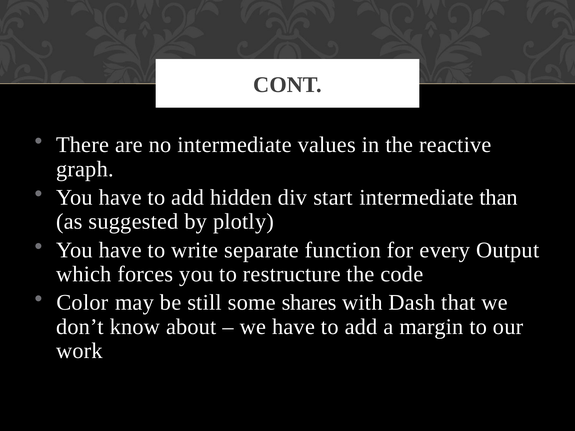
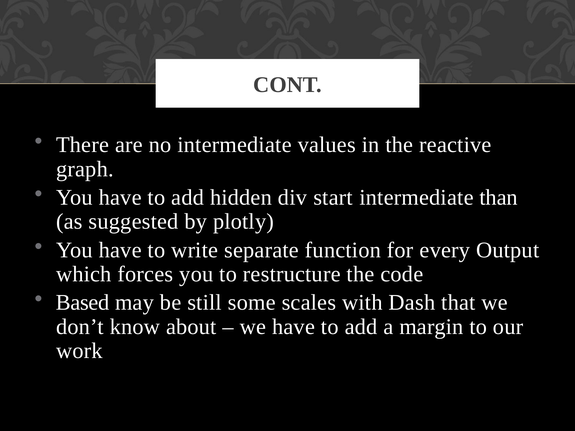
Color: Color -> Based (83, 303)
shares: shares -> scales (309, 303)
